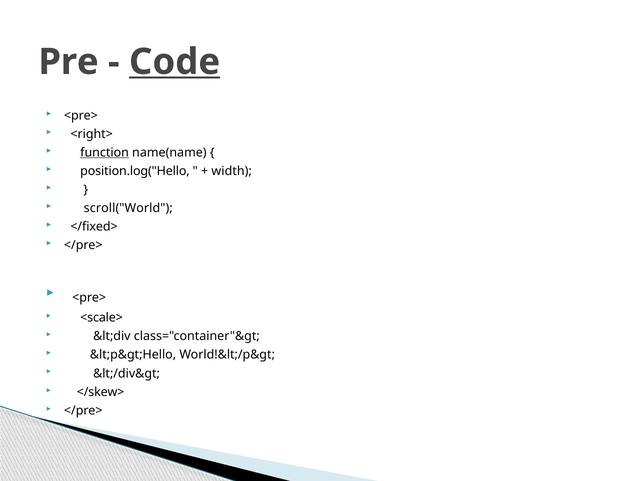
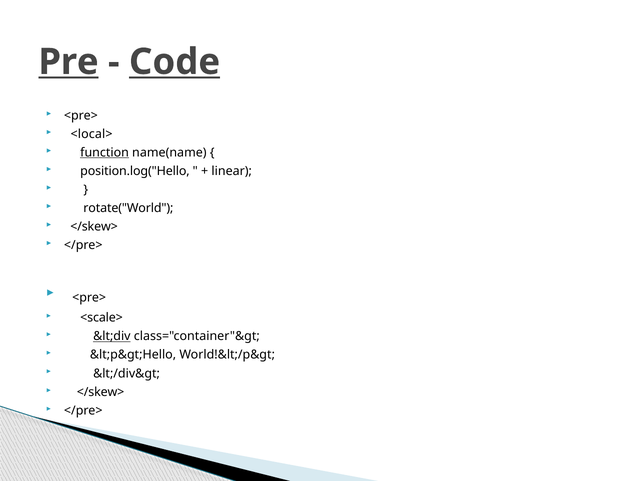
Pre underline: none -> present (68, 62)
<right>: <right> -> <local> (92, 134)
width: width -> linear (232, 171)
scroll("World: scroll("World -> rotate("World (128, 208)
</fixed>: </fixed> -> </skew> (94, 226)
&lt;div underline: none -> present (112, 336)
